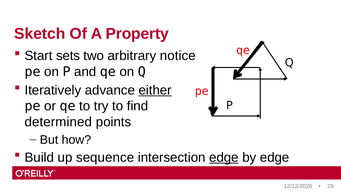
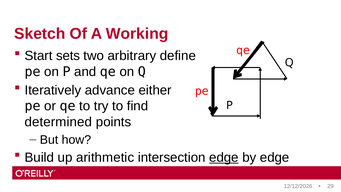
Property: Property -> Working (137, 34)
notice: notice -> define (178, 56)
either underline: present -> none (155, 90)
sequence: sequence -> arithmetic (105, 157)
